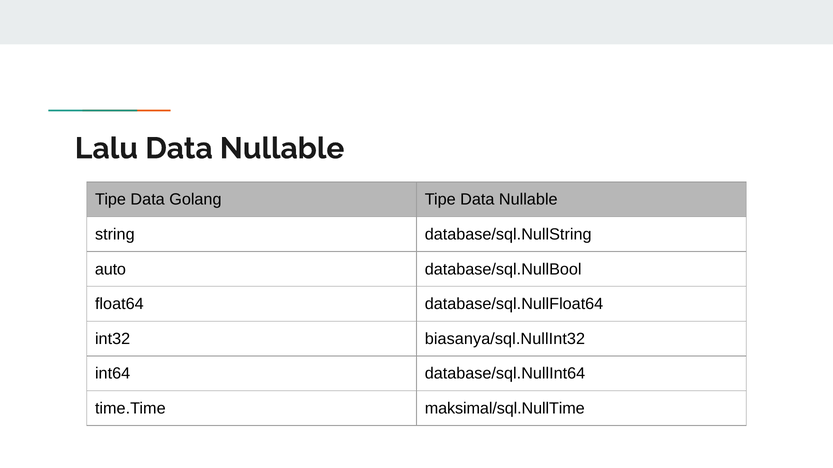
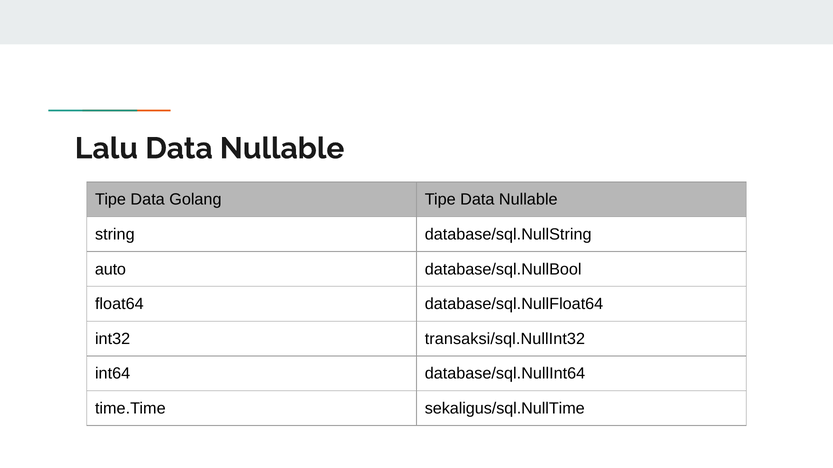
biasanya/sql.NullInt32: biasanya/sql.NullInt32 -> transaksi/sql.NullInt32 (505, 339)
maksimal/sql.NullTime: maksimal/sql.NullTime -> sekaligus/sql.NullTime (505, 409)
